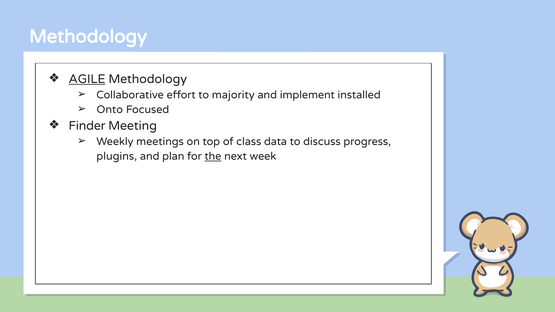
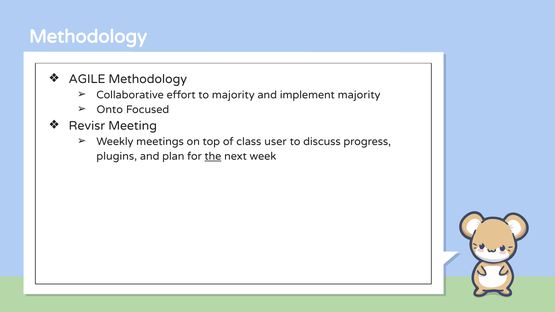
AGILE underline: present -> none (87, 79)
implement installed: installed -> majority (359, 95)
Finder: Finder -> Revisr (87, 126)
data: data -> user (275, 142)
